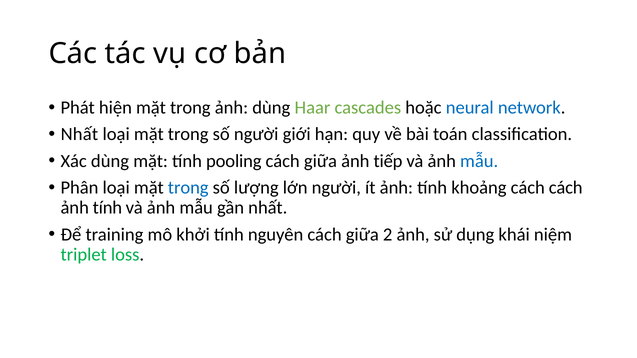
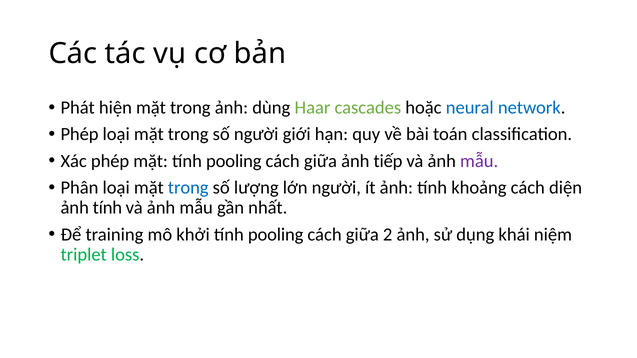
Nhất: Nhất -> Phép (80, 134)
Xác dùng: dùng -> phép (110, 161)
mẫu colour: blue -> purple (479, 161)
cách cách: cách -> diện (566, 188)
nguyên: nguyên -> pooling (276, 235)
